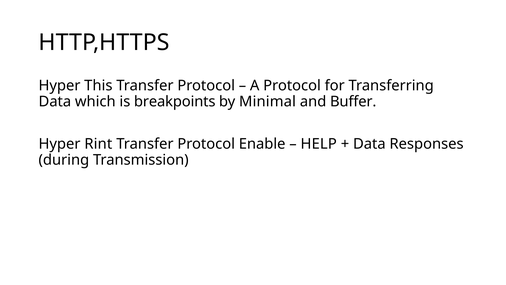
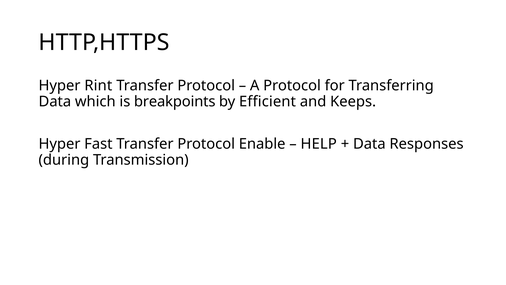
This: This -> Rint (98, 86)
Minimal: Minimal -> Efficient (268, 101)
Buffer: Buffer -> Keeps (353, 101)
Rint: Rint -> Fast (98, 144)
